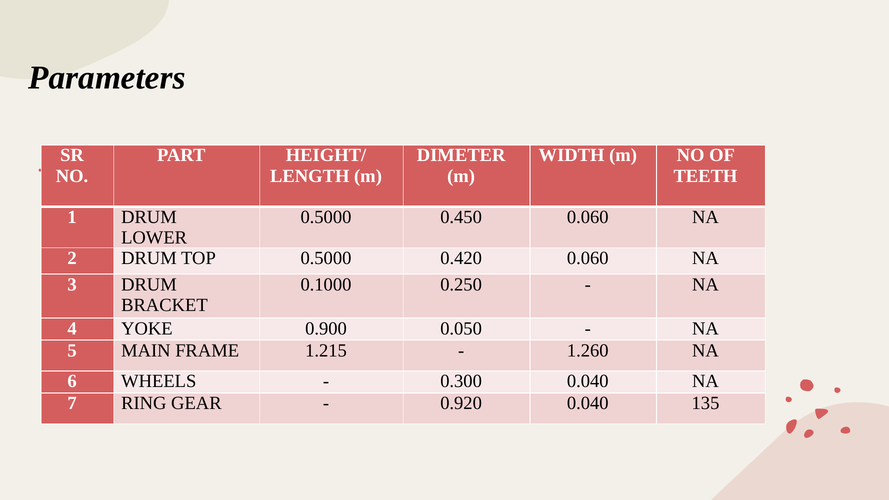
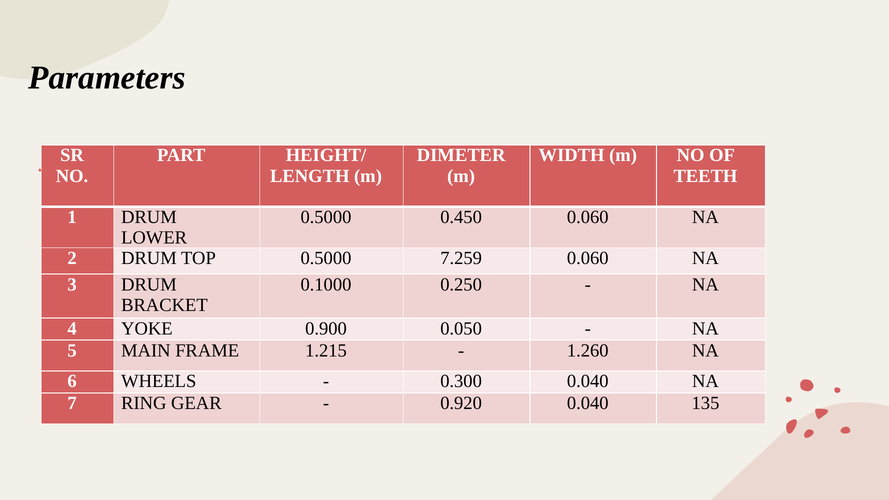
0.420: 0.420 -> 7.259 (461, 258)
